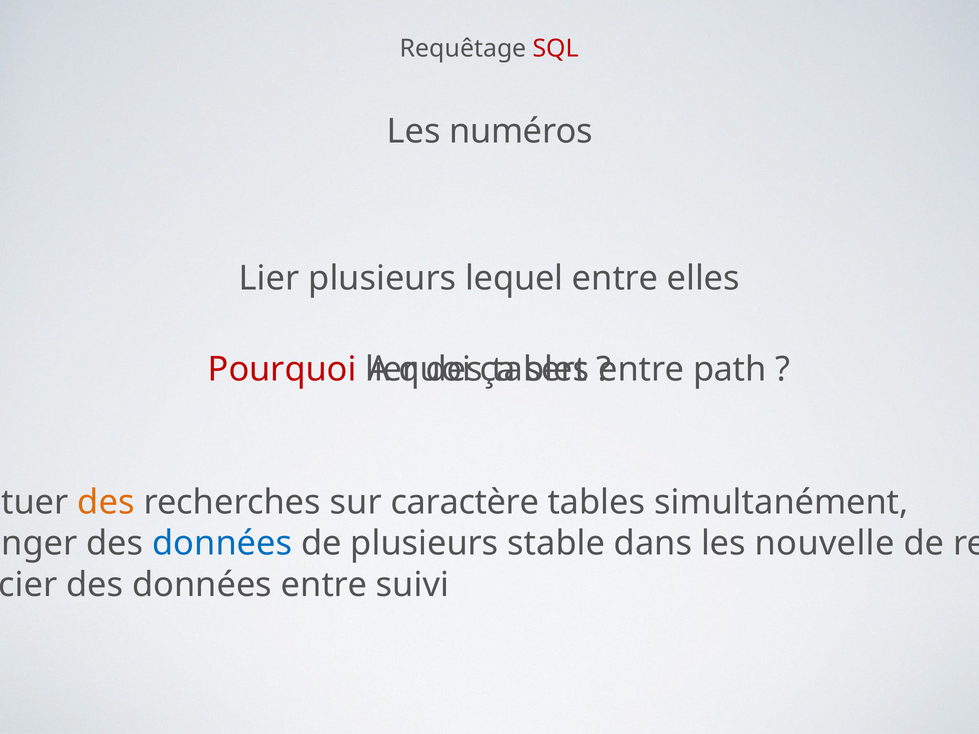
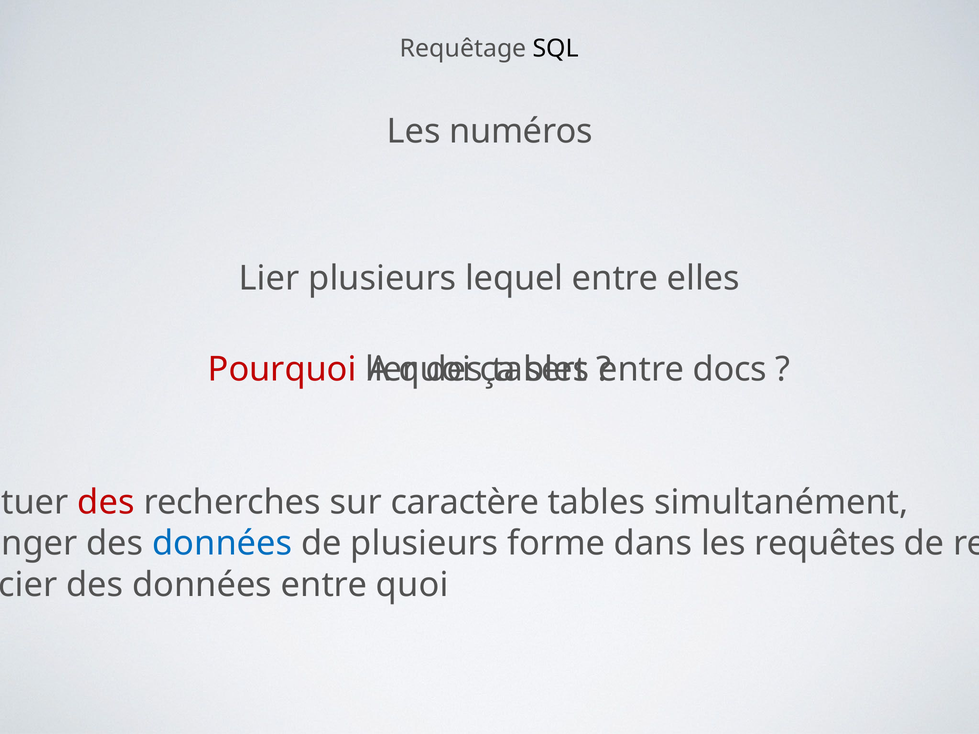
SQL colour: red -> black (556, 49)
path: path -> docs (730, 370)
des colour: orange -> red (106, 503)
stable: stable -> forme (556, 544)
les nouvelle: nouvelle -> requêtes (825, 544)
entre suivi: suivi -> quoi (412, 585)
